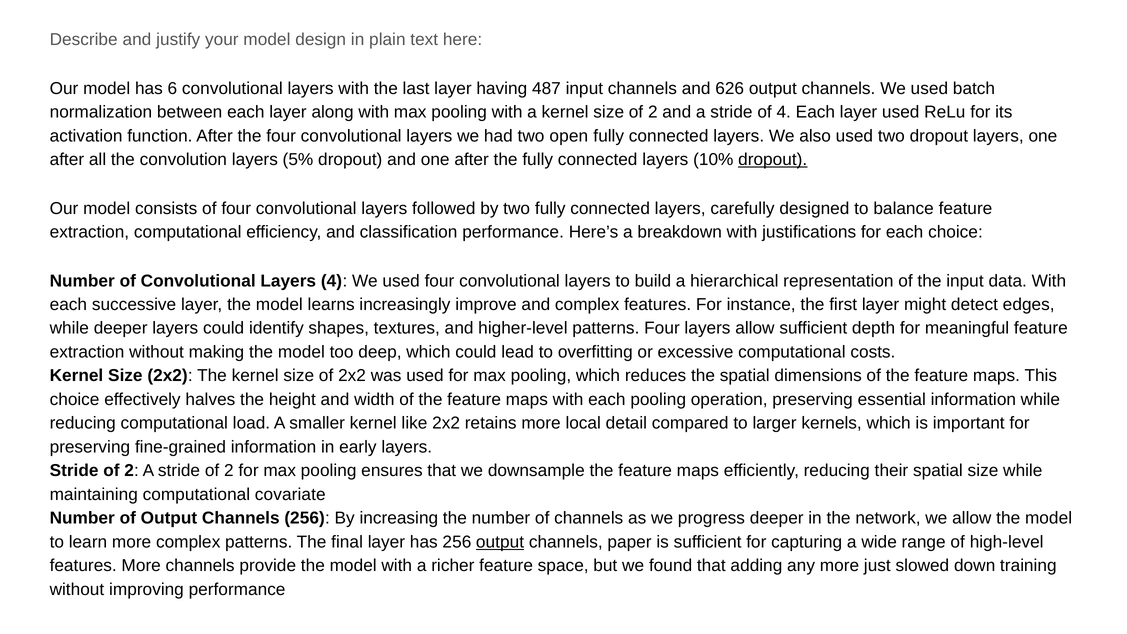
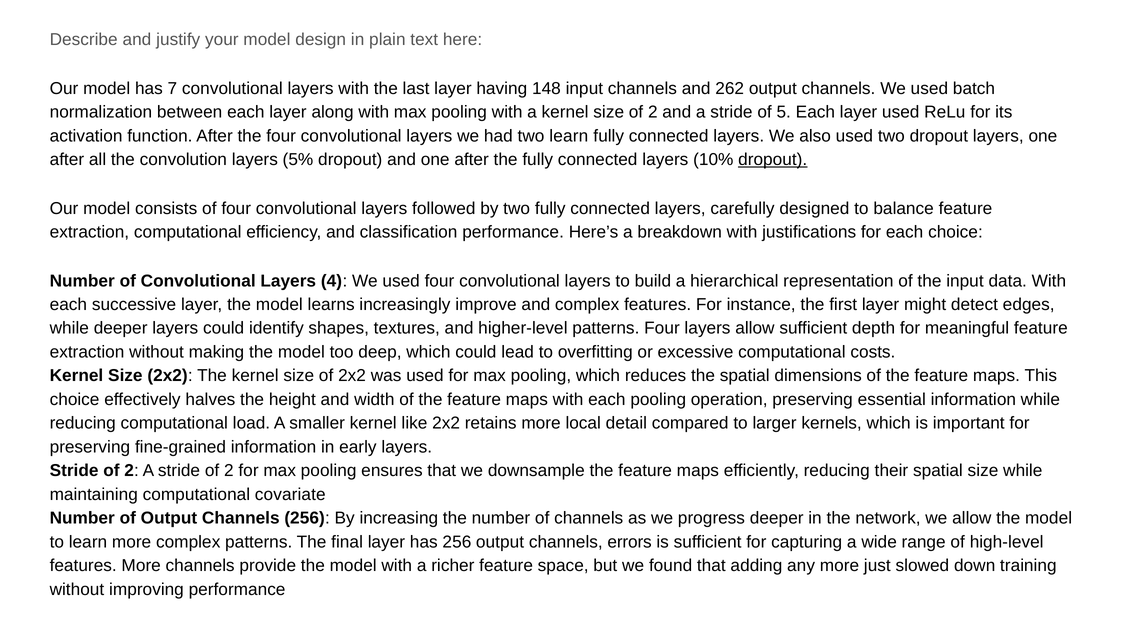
6: 6 -> 7 (172, 88)
487: 487 -> 148 (546, 88)
626: 626 -> 262 (730, 88)
of 4: 4 -> 5 (784, 112)
two open: open -> learn (569, 136)
output underline: present -> none (500, 542)
paper: paper -> errors (630, 542)
